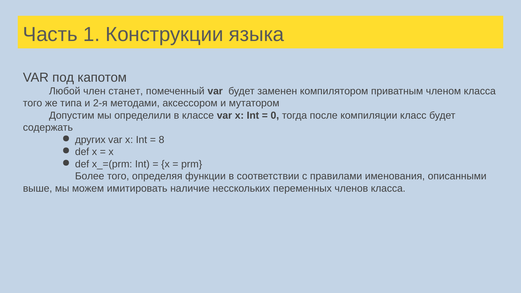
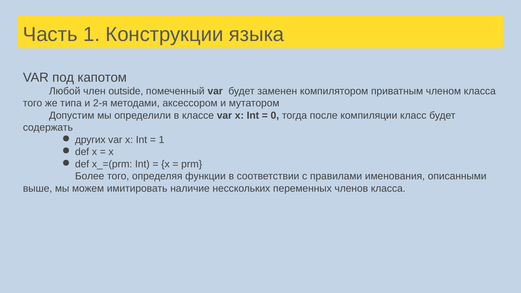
станет: станет -> outside (126, 91)
8: 8 -> 1 (162, 140)
